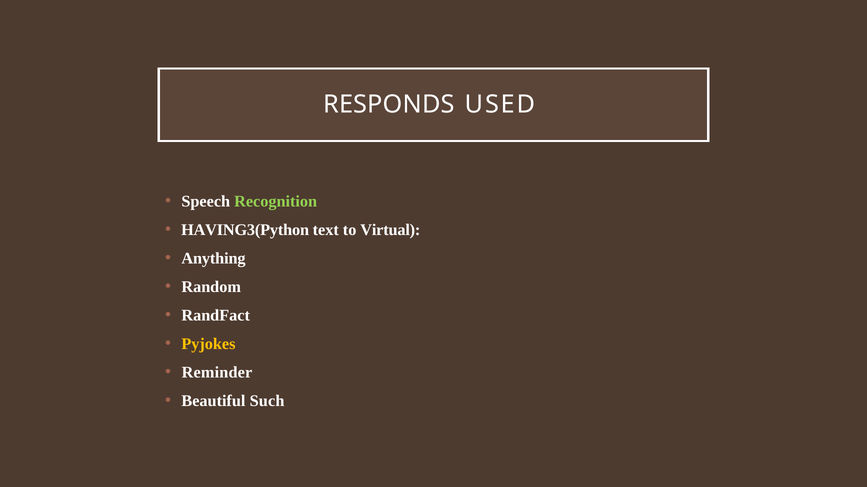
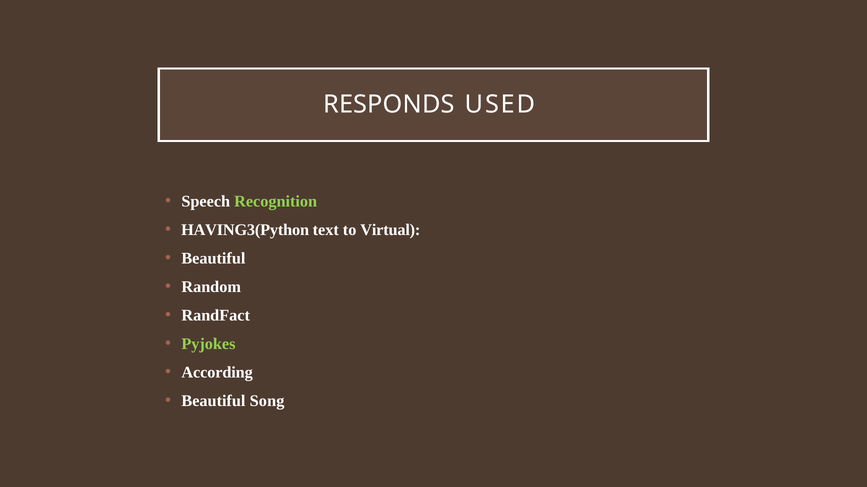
Anything: Anything -> Beautiful (213, 259)
Pyjokes colour: yellow -> light green (208, 344)
Reminder: Reminder -> According (217, 373)
Such: Such -> Song (267, 402)
